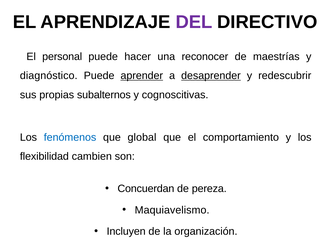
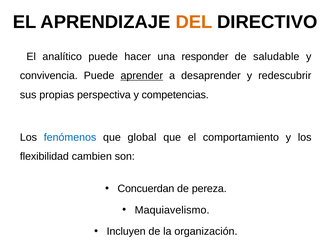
DEL colour: purple -> orange (194, 22)
personal: personal -> analítico (62, 57)
reconocer: reconocer -> responder (205, 57)
maestrías: maestrías -> saludable (276, 57)
diagnóstico: diagnóstico -> convivencia (49, 76)
desaprender underline: present -> none (211, 76)
subalternos: subalternos -> perspectiva (104, 95)
cognoscitivas: cognoscitivas -> competencias (175, 95)
